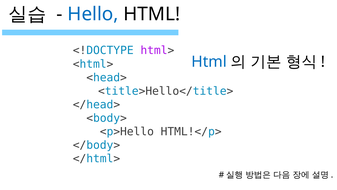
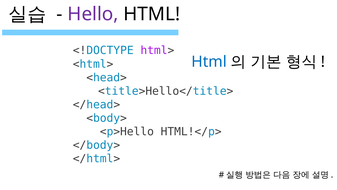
Hello colour: blue -> purple (93, 14)
